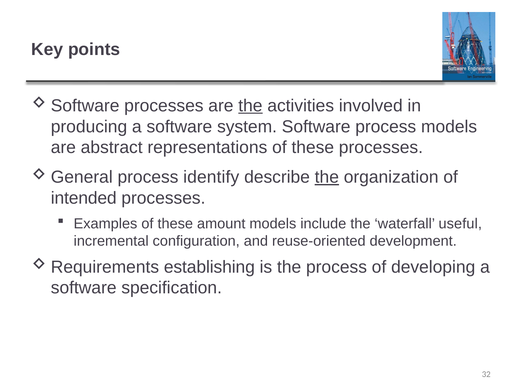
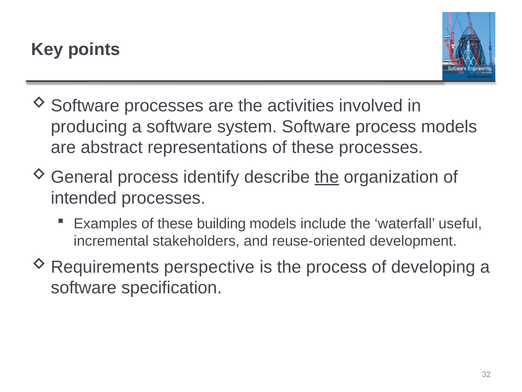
the underline: present -> none (250, 106)
amount: amount -> building (221, 223)
configuration: configuration -> stakeholders (196, 241)
establishing: establishing -> perspective (209, 267)
